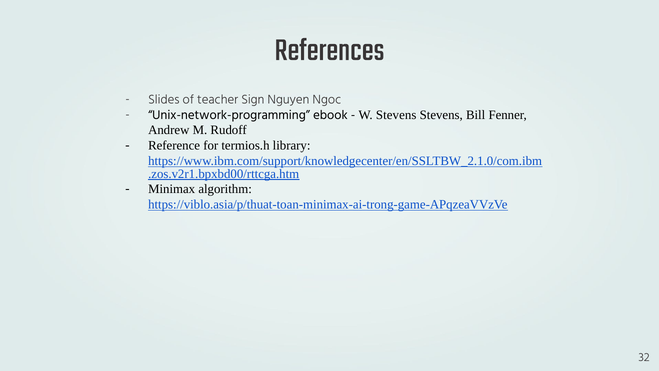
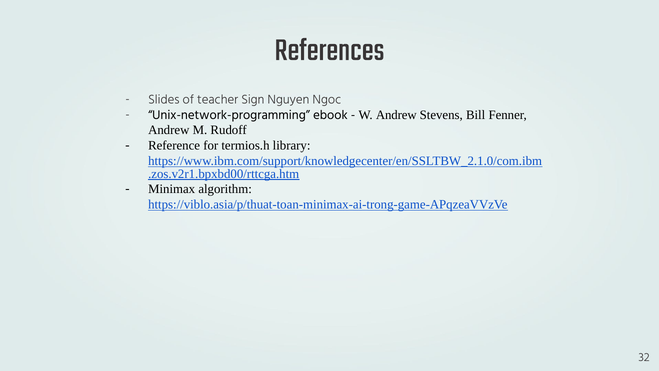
W Stevens: Stevens -> Andrew (396, 115)
